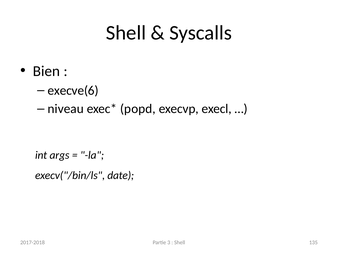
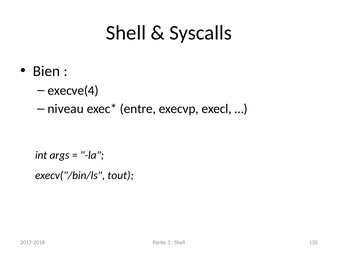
execve(6: execve(6 -> execve(4 (73, 90)
popd: popd -> entre (138, 109)
date: date -> tout (121, 175)
